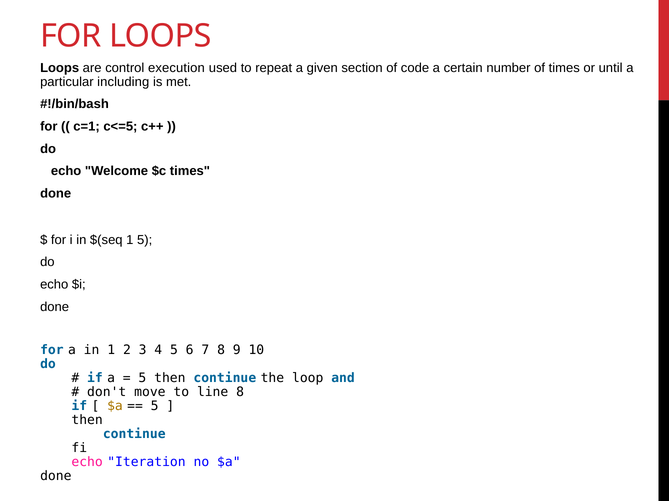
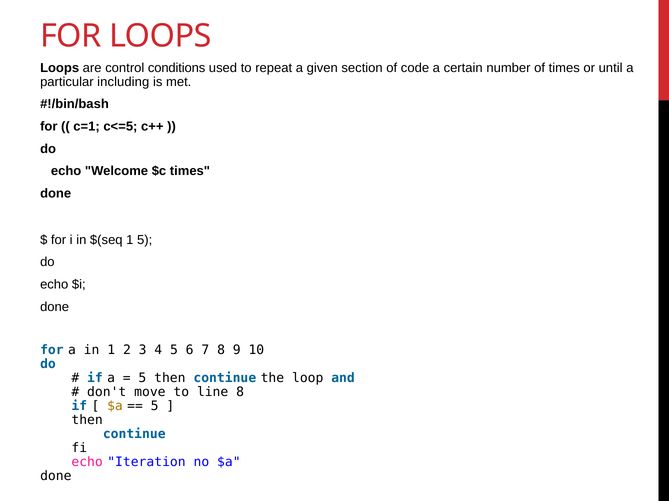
execution: execution -> conditions (177, 68)
